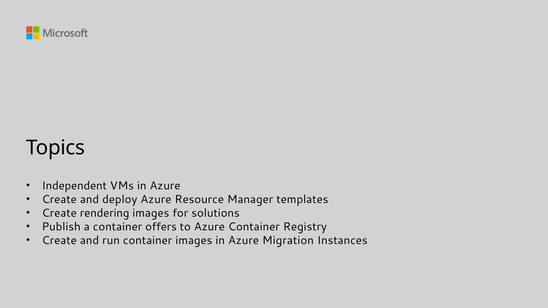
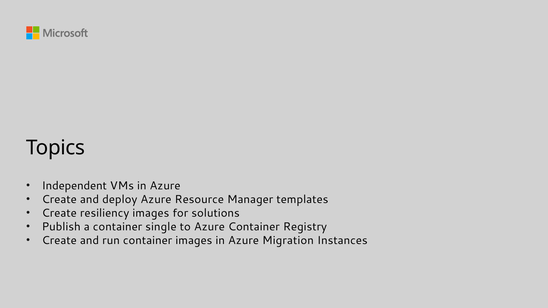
rendering: rendering -> resiliency (105, 213)
offers: offers -> single (161, 227)
